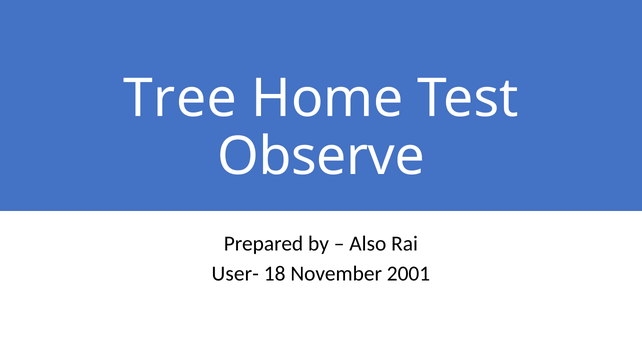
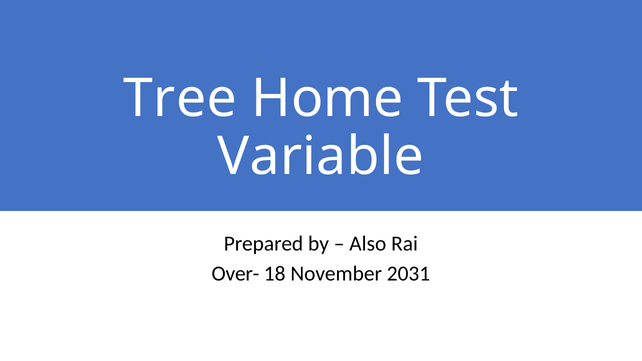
Observe: Observe -> Variable (321, 157)
User-: User- -> Over- (235, 274)
2001: 2001 -> 2031 (408, 274)
